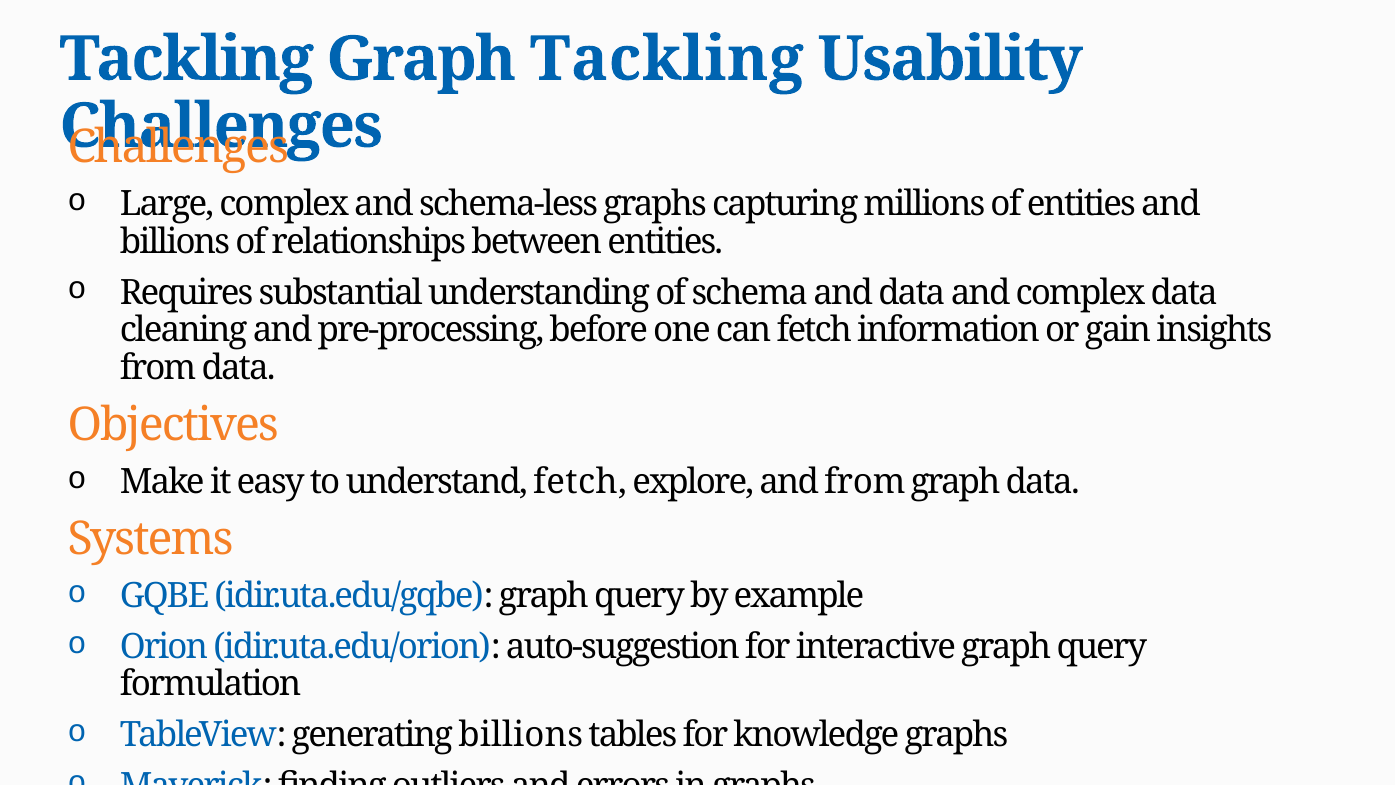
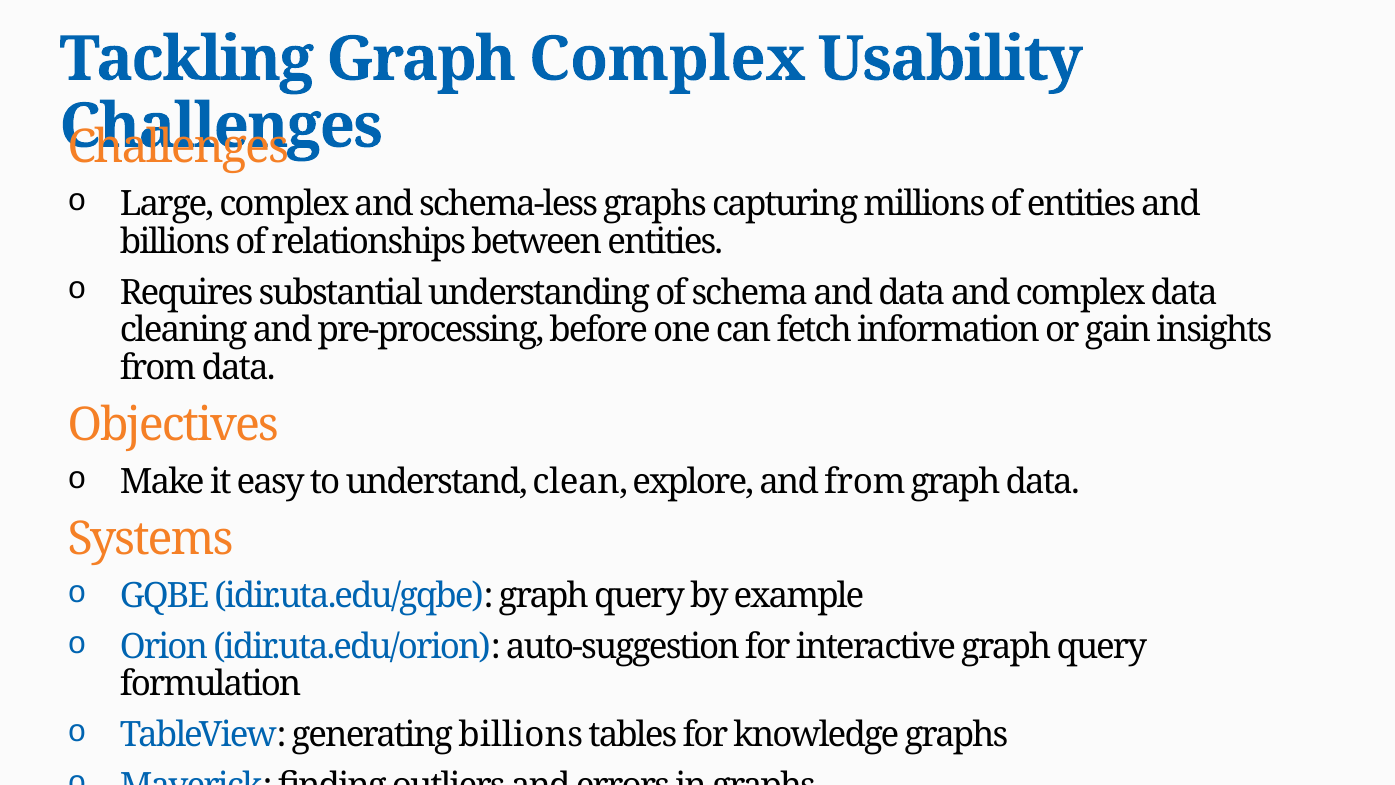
Graph Tackling: Tackling -> Complex (667, 59)
understand fetch: fetch -> clean (580, 482)
